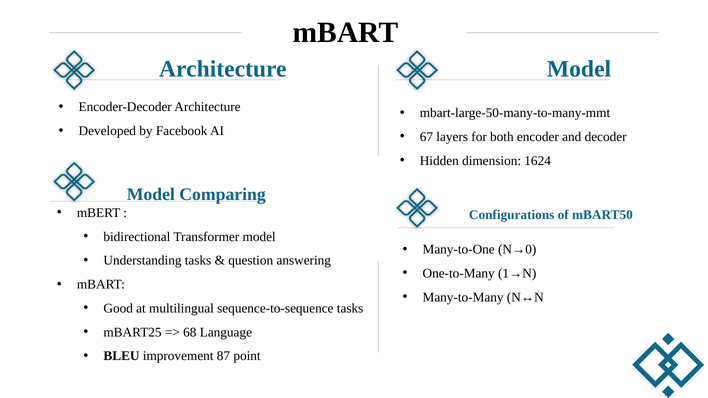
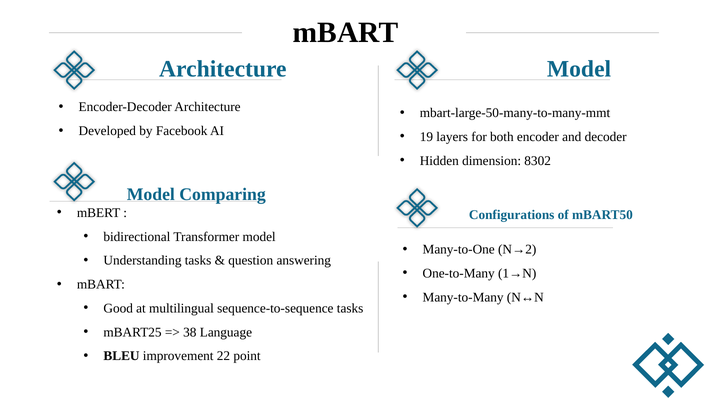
67: 67 -> 19 (426, 137)
1624: 1624 -> 8302 (538, 161)
N→0: N→0 -> N→2 (517, 250)
68: 68 -> 38 (190, 332)
87: 87 -> 22 (223, 356)
